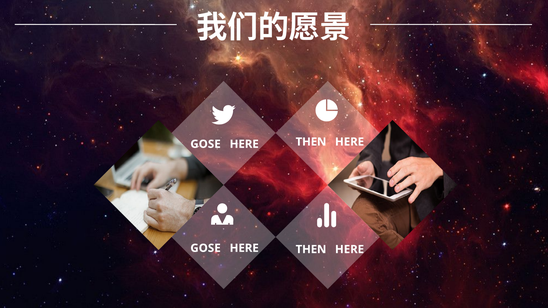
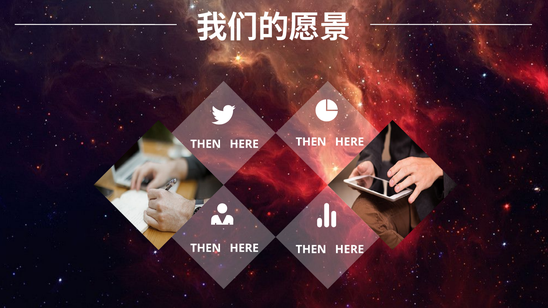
GOSE: GOSE -> THEN (206, 144)
GOSE: GOSE -> THEN (206, 248)
